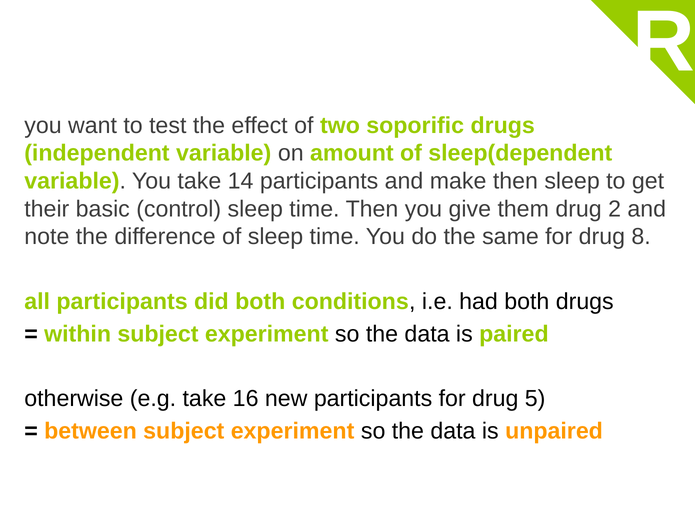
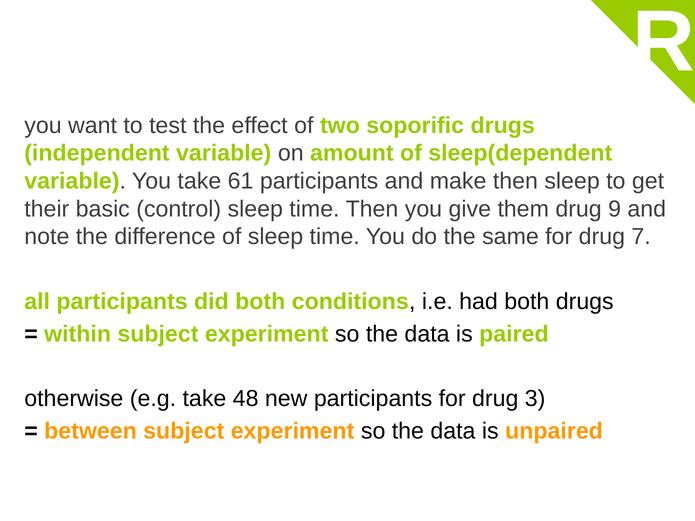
14: 14 -> 61 (241, 181)
2: 2 -> 9 (615, 209)
8: 8 -> 7 (641, 237)
16: 16 -> 48 (246, 399)
5: 5 -> 3 (535, 399)
